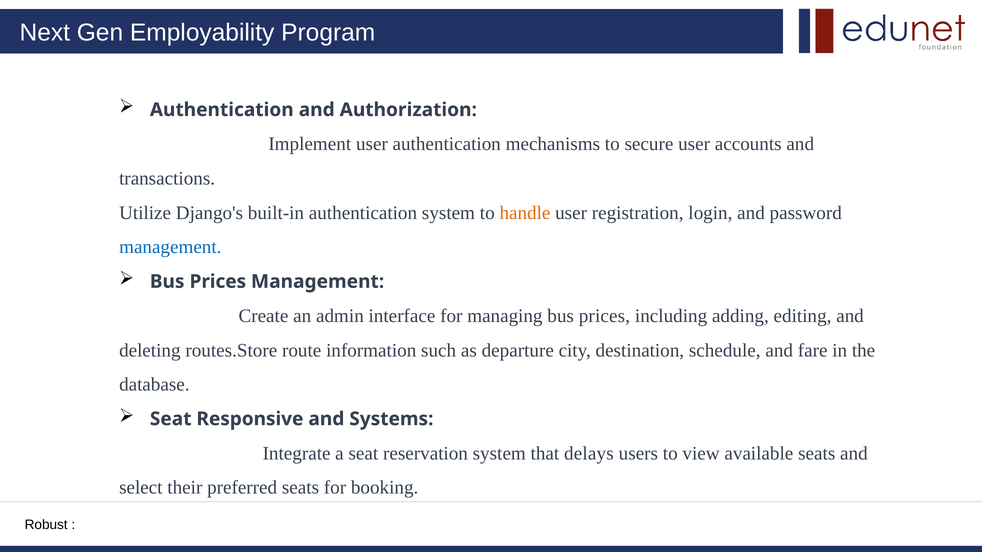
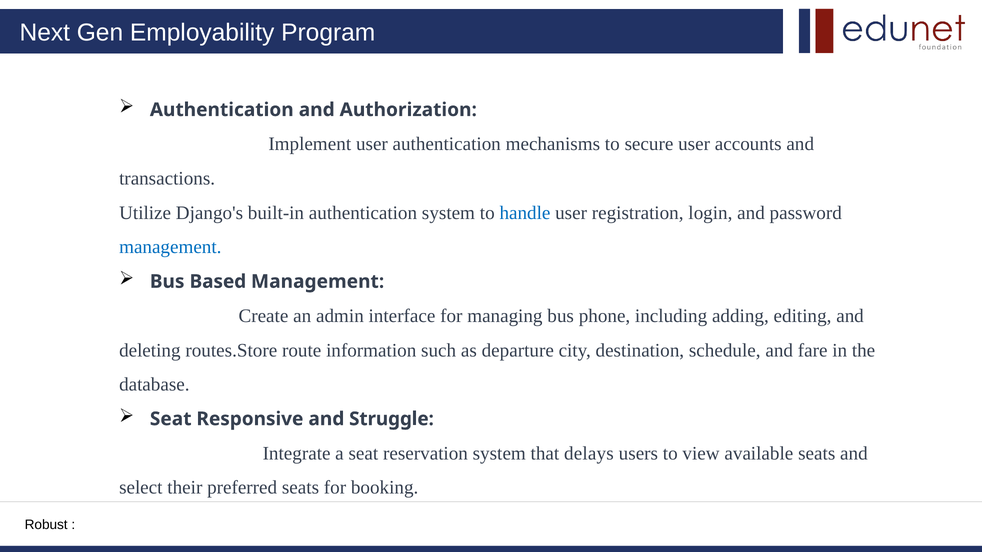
handle colour: orange -> blue (525, 213)
Prices: Prices -> Based (218, 282)
managing bus prices: prices -> phone (605, 316)
Systems: Systems -> Struggle (391, 419)
